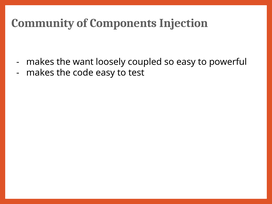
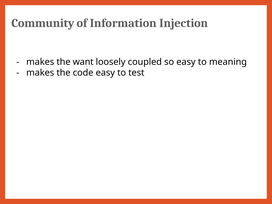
Components: Components -> Information (123, 23)
powerful: powerful -> meaning (228, 62)
